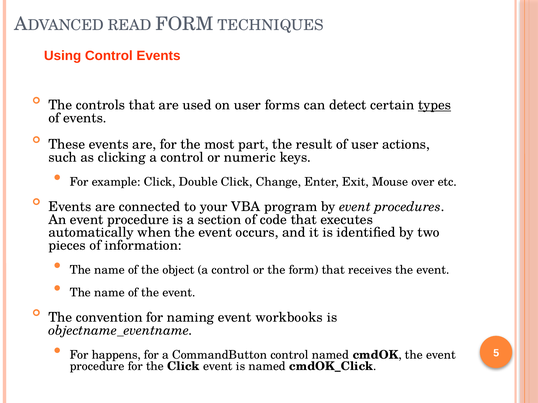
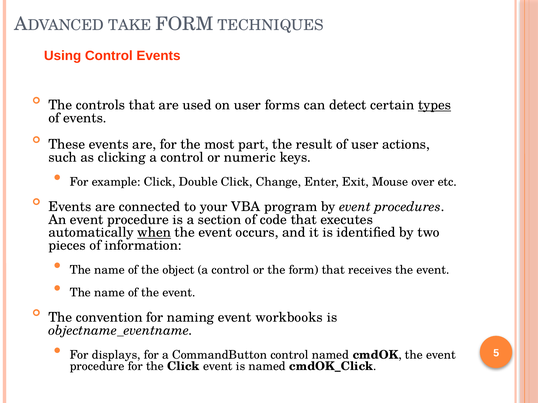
READ: READ -> TAKE (130, 25)
when underline: none -> present (154, 233)
happens: happens -> displays (116, 355)
